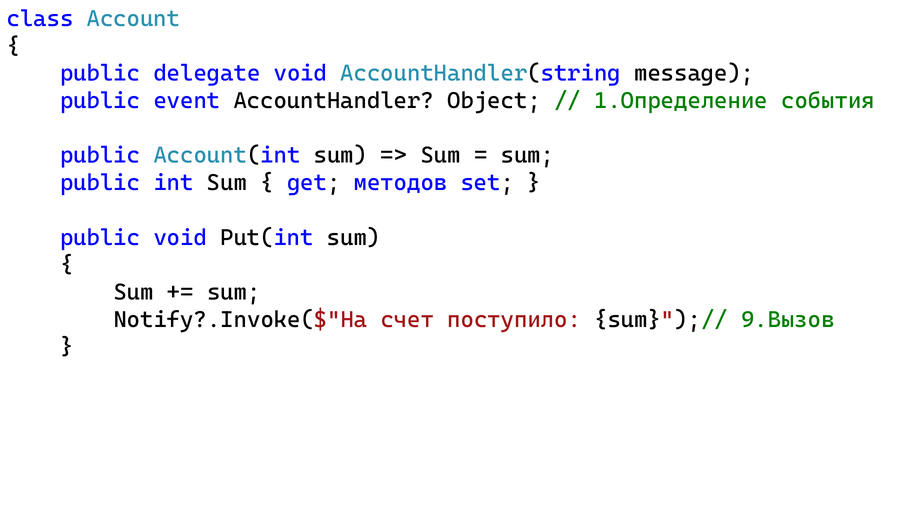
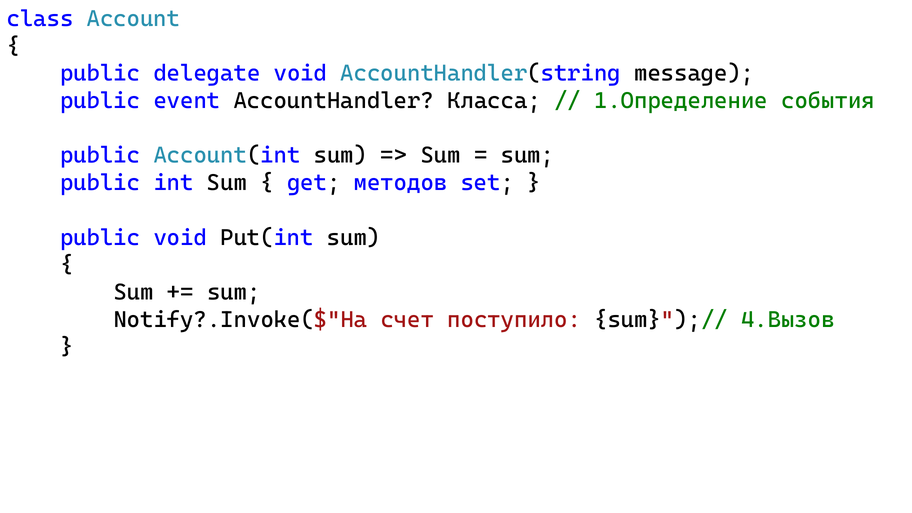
Object: Object -> Класса (494, 101)
9.Вызов: 9.Вызов -> 4.Вызов (788, 320)
